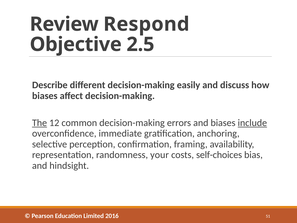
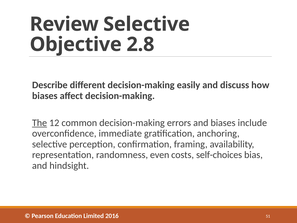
Review Respond: Respond -> Selective (147, 24)
2.5: 2.5 -> 2.8 (140, 44)
include underline: present -> none (252, 123)
your: your -> even (160, 155)
